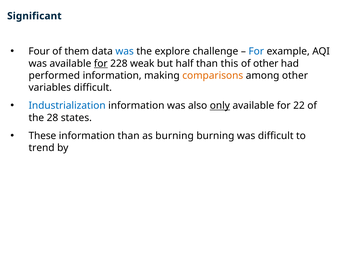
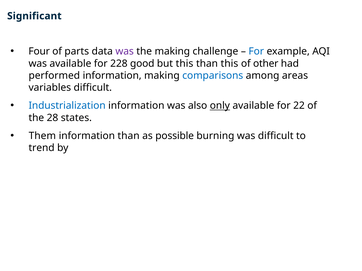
them: them -> parts (77, 52)
was colour: blue -> purple (125, 52)
the explore: explore -> making (172, 52)
for underline: present -> none (101, 64)
weak: weak -> good (142, 64)
but half: half -> this (185, 64)
comparisons colour: orange -> blue (213, 76)
among other: other -> areas (295, 76)
These: These -> Them (42, 136)
as burning: burning -> possible (175, 136)
